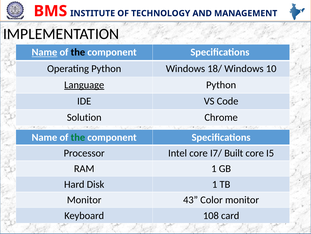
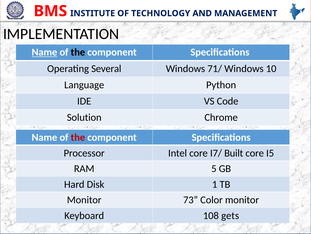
Operating Python: Python -> Several (106, 68)
18/: 18/ -> 71/ (215, 68)
Language underline: present -> none (84, 85)
the colour: green -> red (78, 137)
RAM 1: 1 -> 5 (214, 168)
43: 43 -> 73 (191, 199)
card: card -> gets (230, 215)
